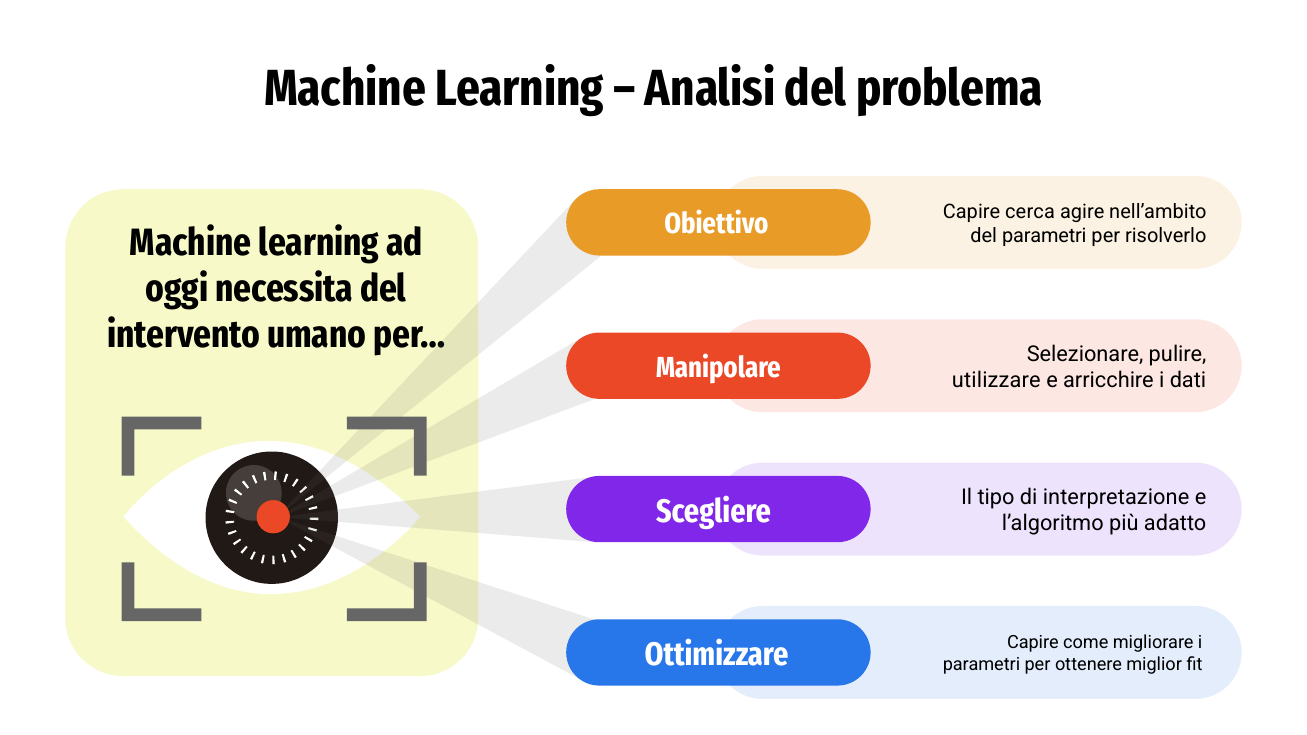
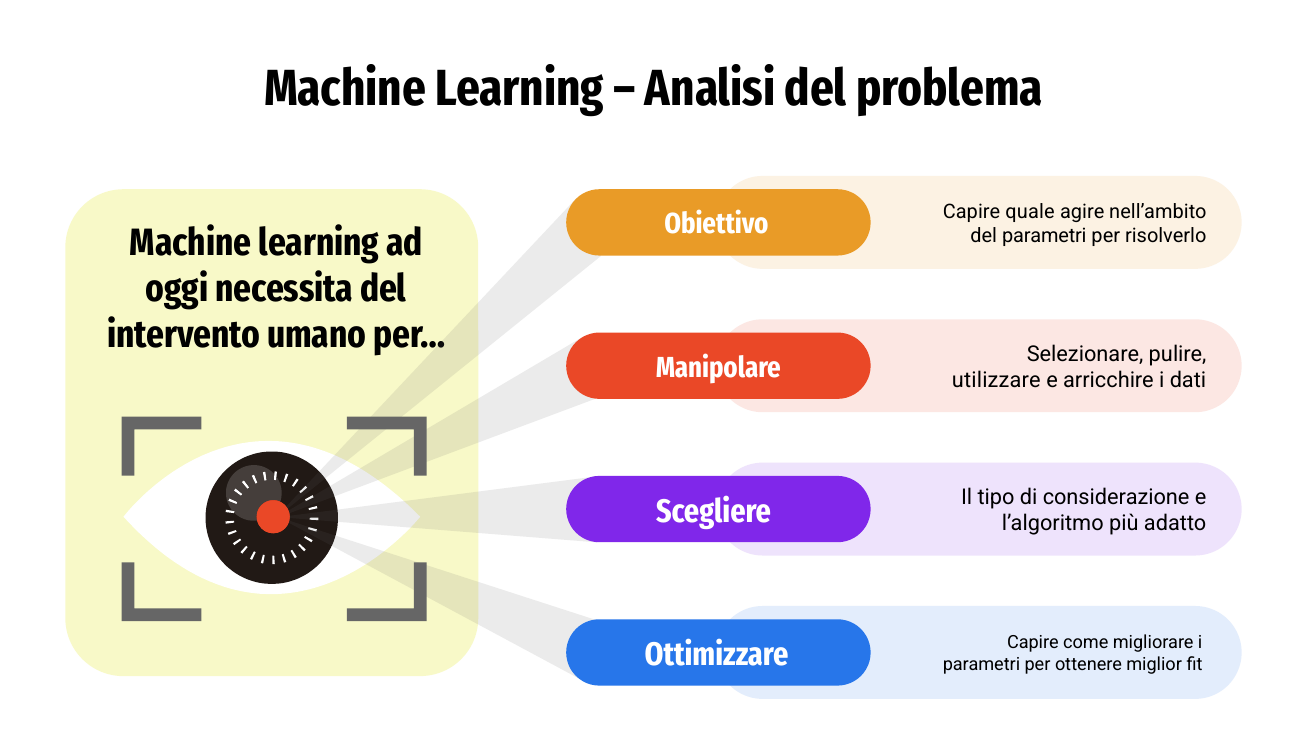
cerca: cerca -> quale (1030, 212)
interpretazione: interpretazione -> considerazione (1116, 498)
